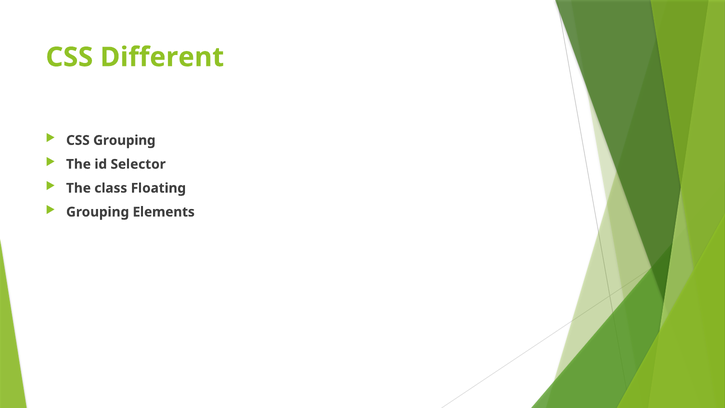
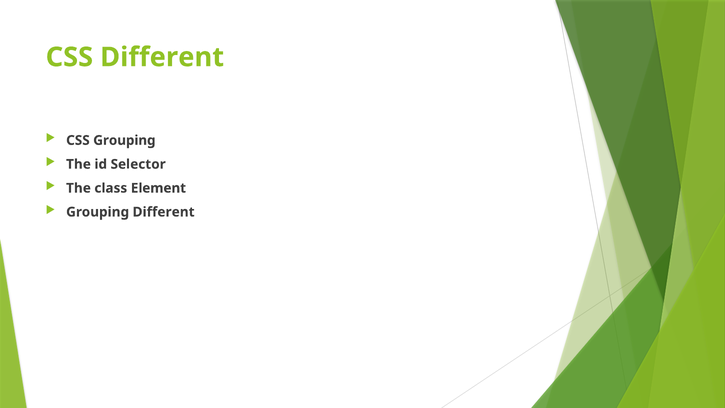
Floating: Floating -> Element (158, 188)
Grouping Elements: Elements -> Different (164, 212)
